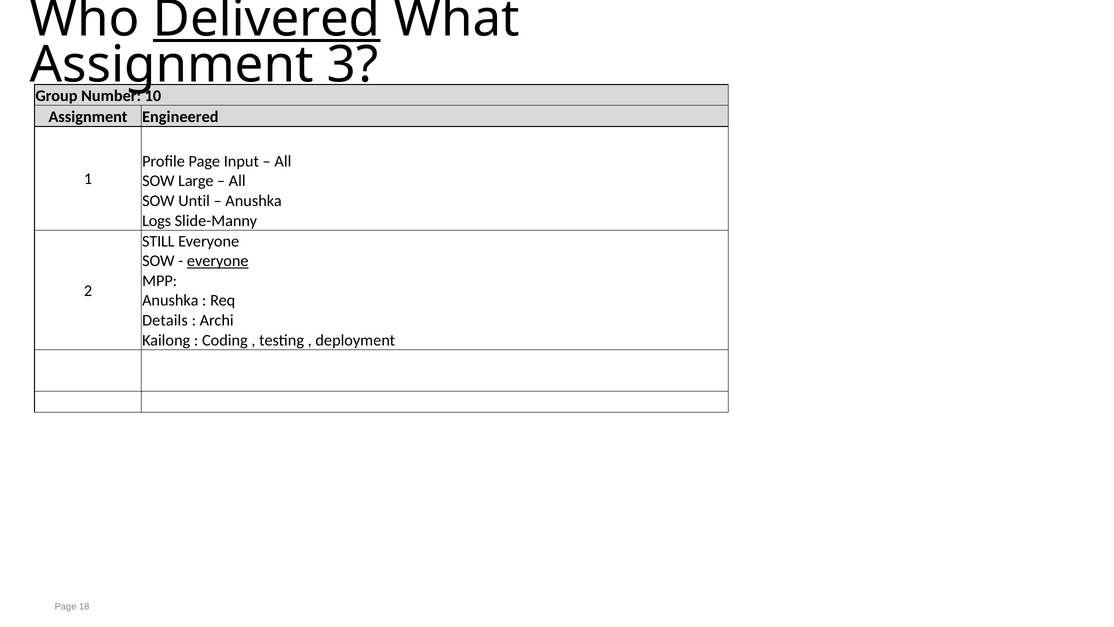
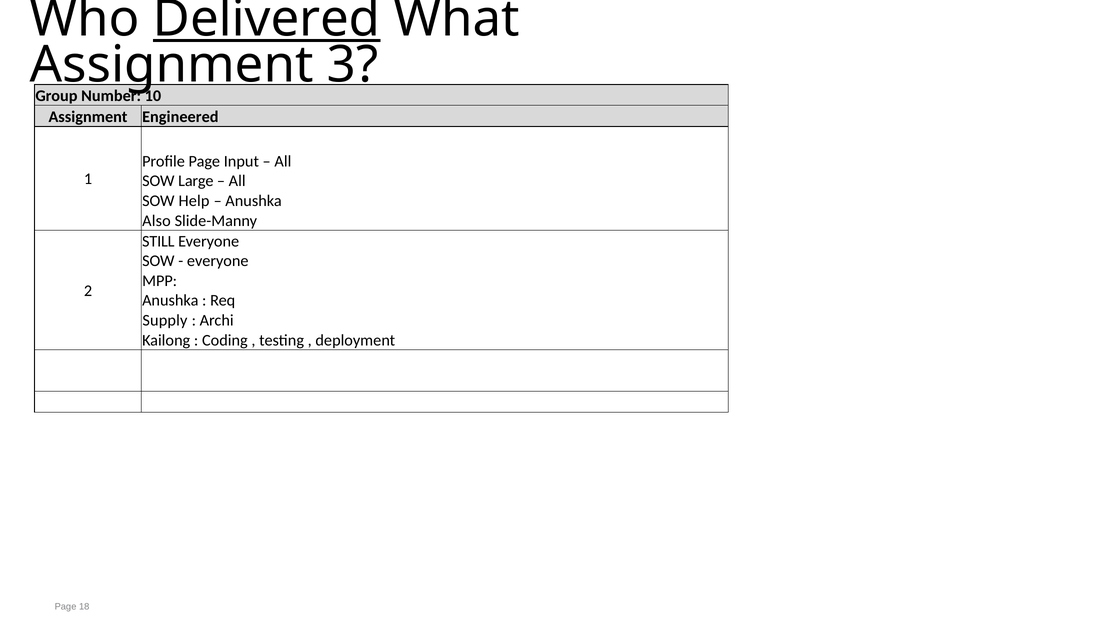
Until: Until -> Help (194, 201)
Logs: Logs -> Also (156, 221)
everyone underline: present -> none (218, 261)
Details: Details -> Supply (165, 320)
